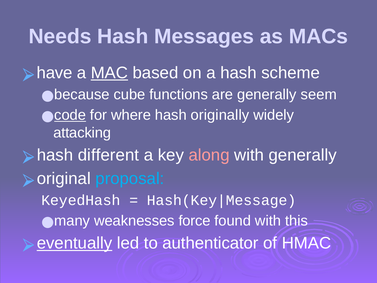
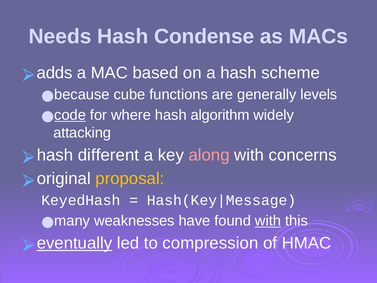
Messages: Messages -> Condense (204, 36)
have: have -> adds (55, 73)
MAC underline: present -> none (109, 73)
seem: seem -> levels (319, 94)
originally: originally -> algorithm (220, 115)
with generally: generally -> concerns (303, 155)
proposal colour: light blue -> yellow (130, 178)
force: force -> have (194, 221)
with underline: none -> present (268, 221)
authenticator: authenticator -> compression (210, 243)
